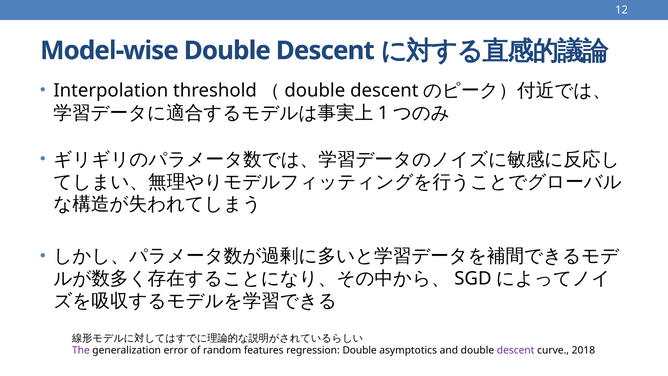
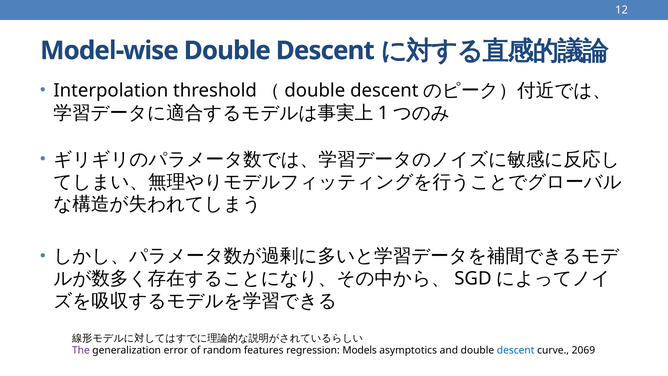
regression Double: Double -> Models (360, 350)
descent colour: purple -> blue (516, 350)
2018: 2018 -> 2069 (583, 350)
